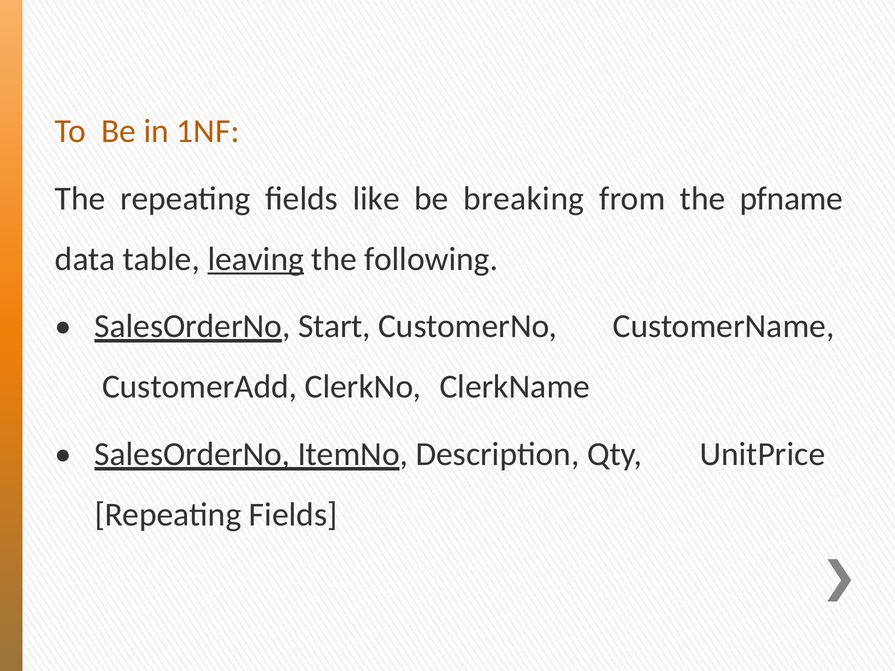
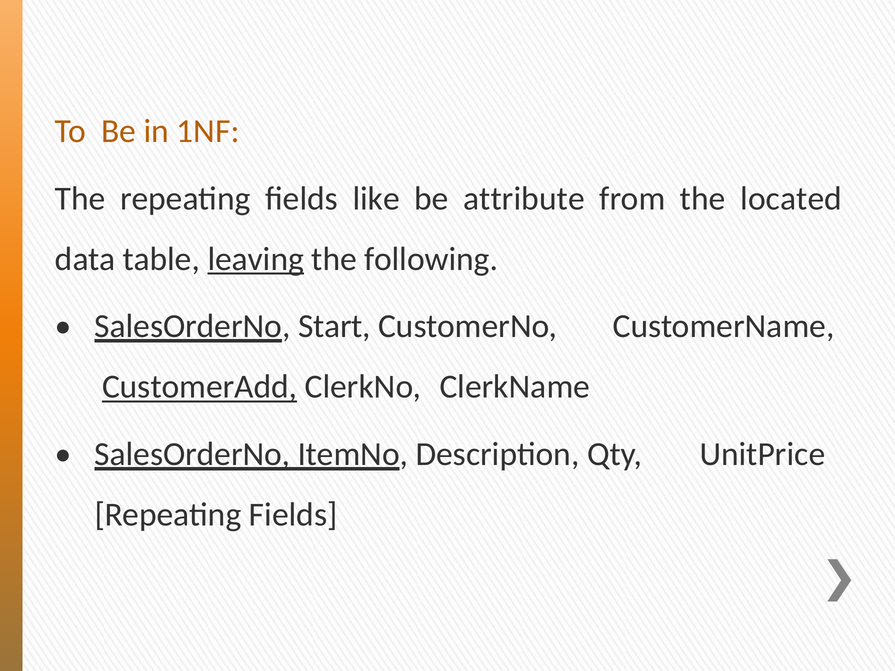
breaking: breaking -> attribute (524, 199)
pfname: pfname -> located (791, 199)
CustomerAdd underline: none -> present (200, 387)
